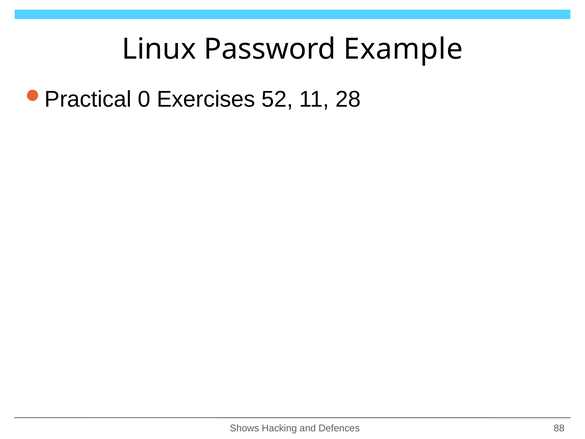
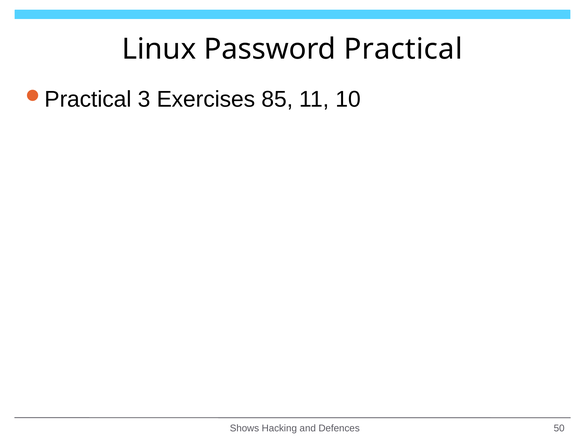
Example: Example -> Practical (403, 49)
0: 0 -> 3 (144, 99)
52: 52 -> 85 (277, 99)
28: 28 -> 10 (348, 99)
88: 88 -> 50 (559, 428)
